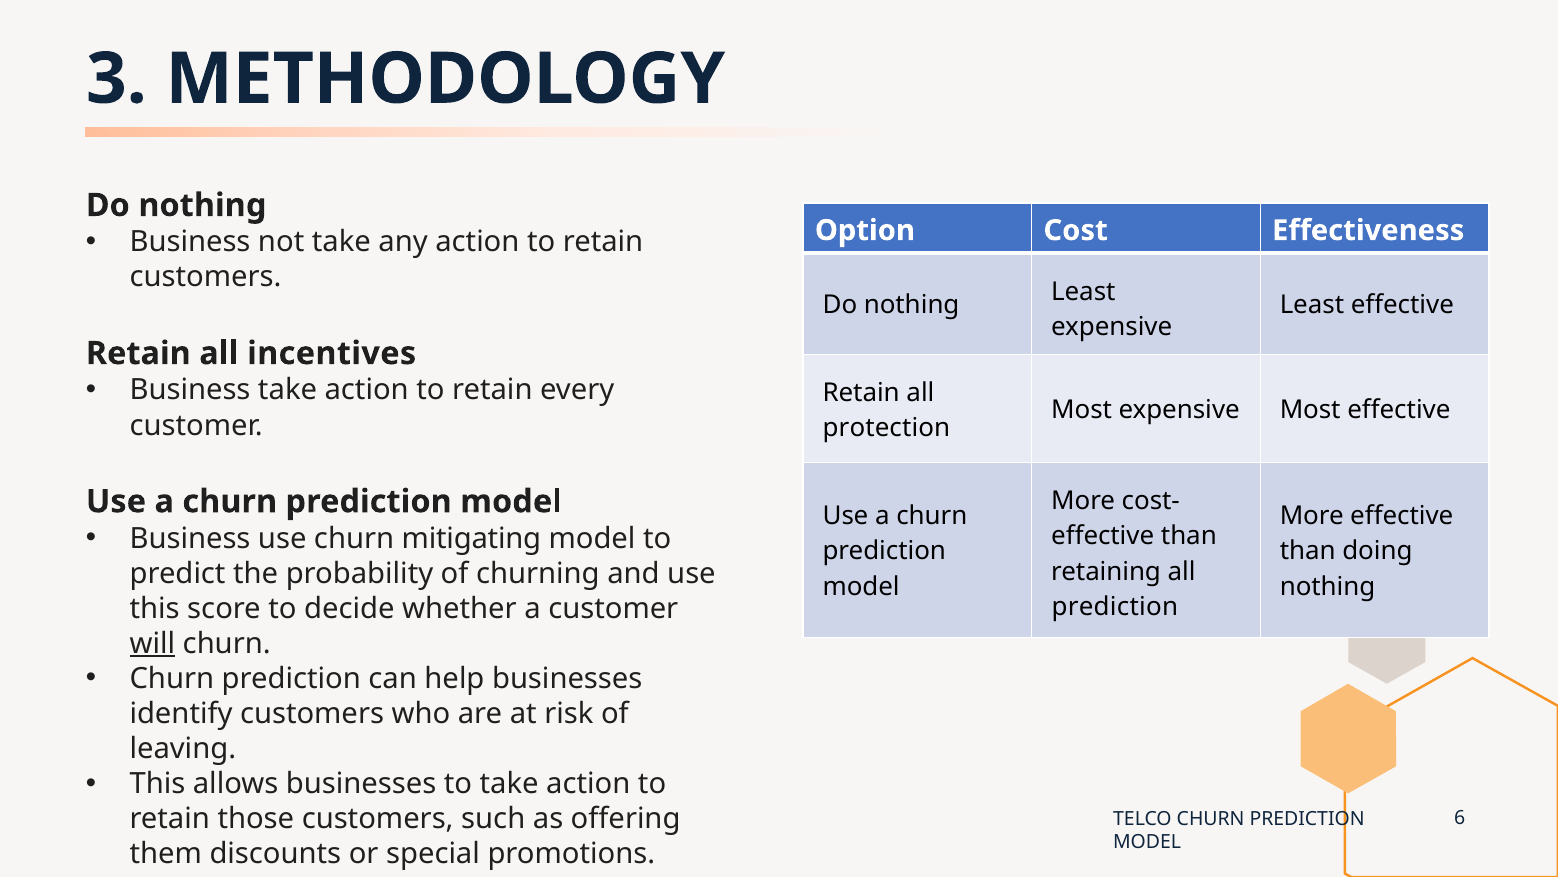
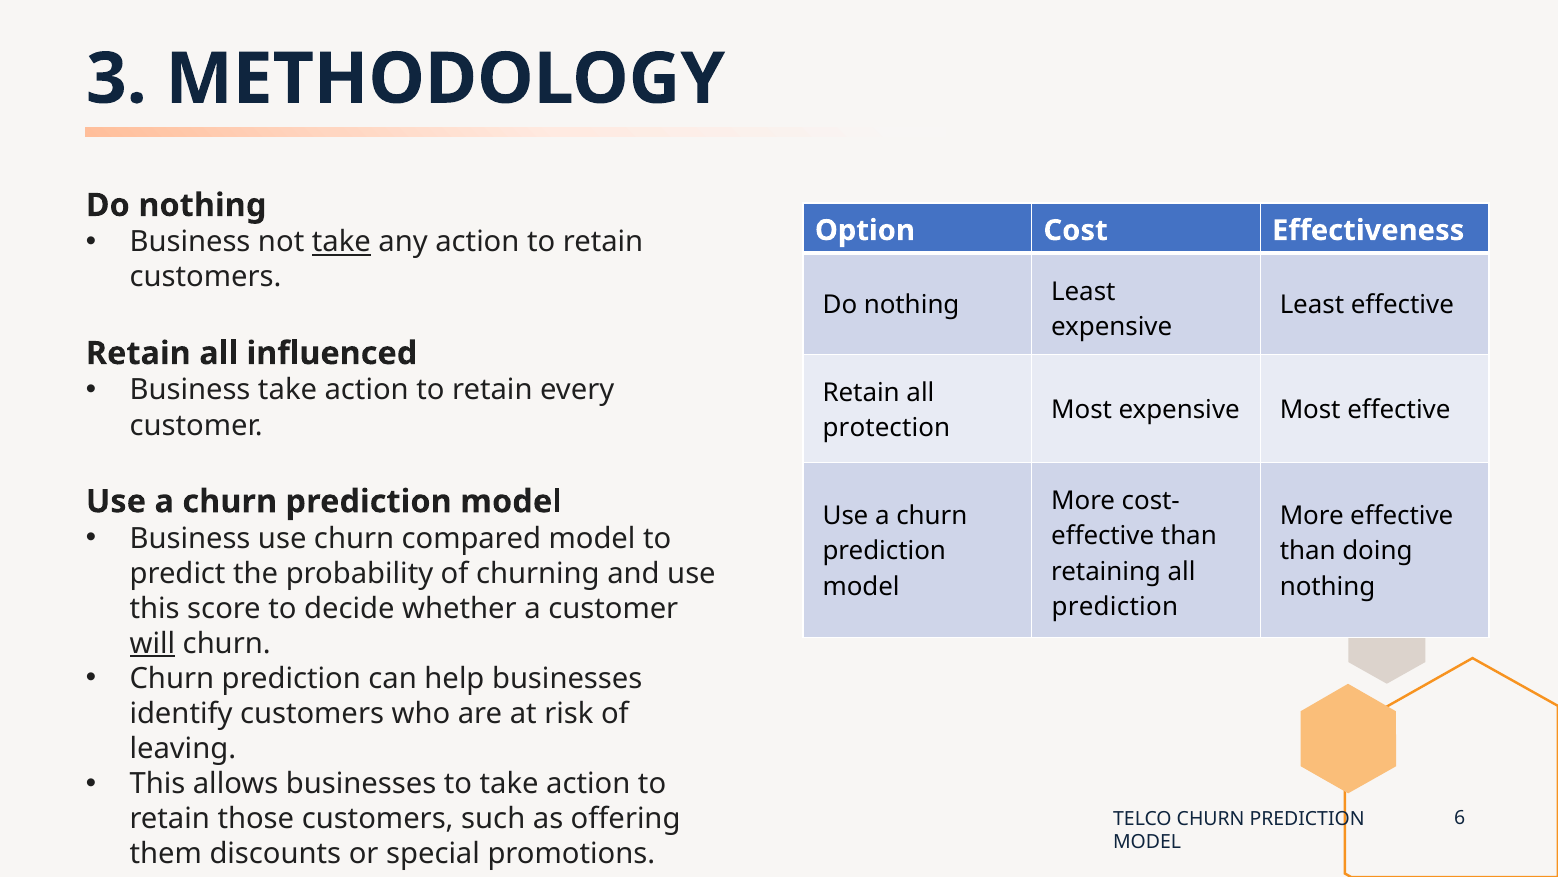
take underline: none -> present (341, 242)
incentives: incentives -> influenced (332, 353)
mitigating: mitigating -> compared (471, 538)
